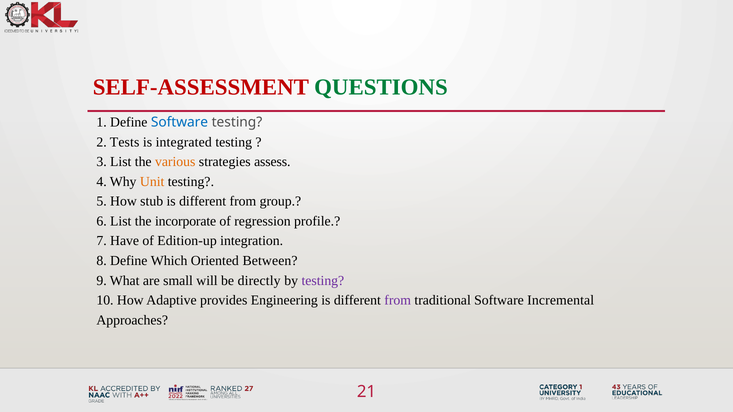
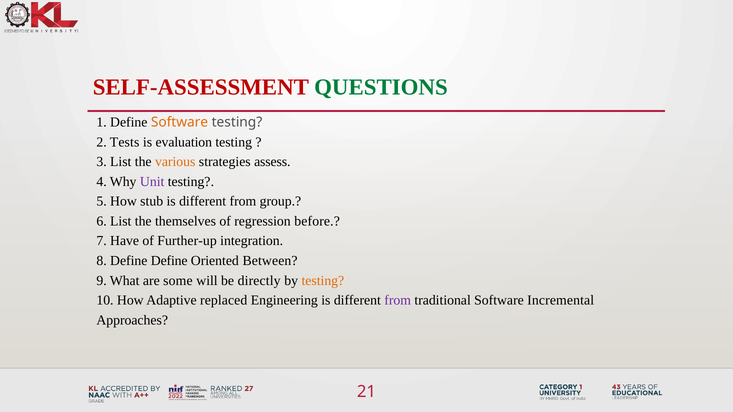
Software colour: blue -> orange (179, 122)
integrated: integrated -> evaluation (184, 142)
Unit colour: orange -> purple (152, 182)
incorporate: incorporate -> themselves (186, 221)
profile: profile -> before (317, 221)
Edition-up: Edition-up -> Further-up (187, 241)
Define Which: Which -> Define (169, 261)
small: small -> some (178, 281)
testing colour: purple -> orange (323, 281)
provides: provides -> replaced (224, 300)
